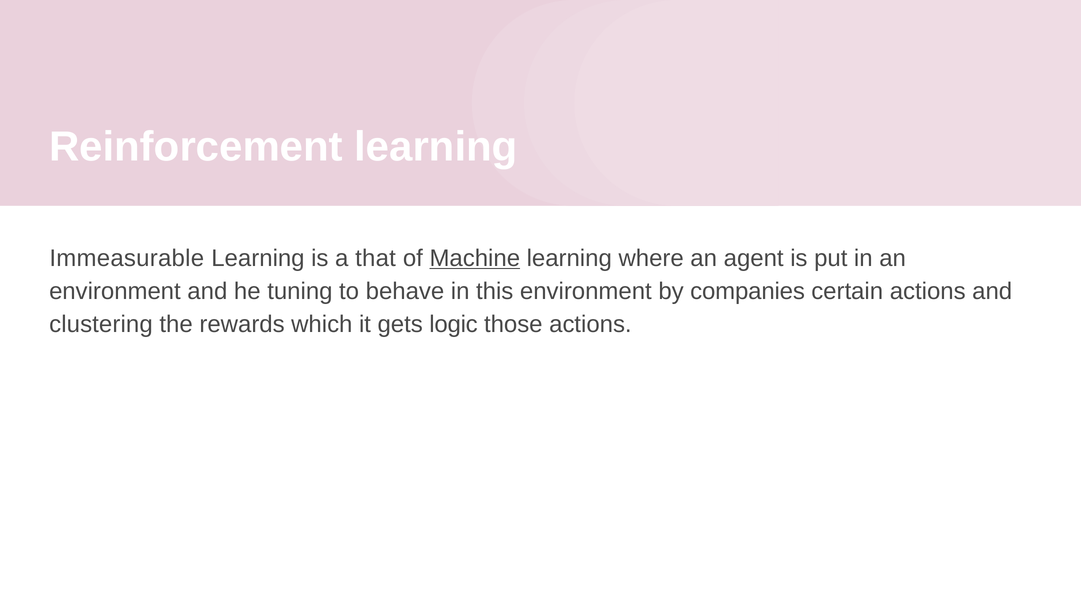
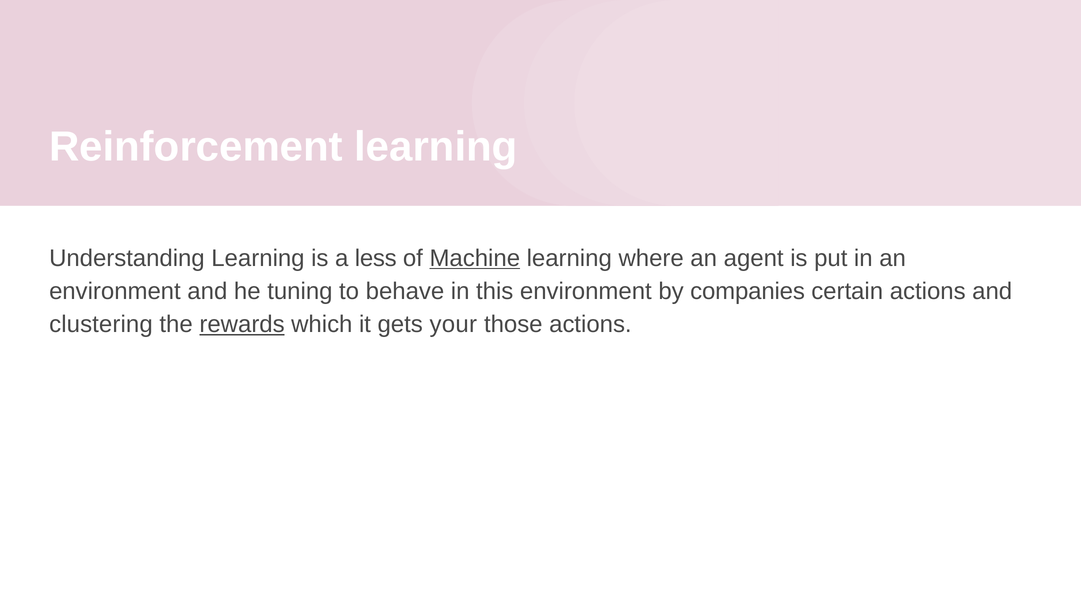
Immeasurable: Immeasurable -> Understanding (127, 258)
that: that -> less (376, 258)
rewards underline: none -> present (242, 324)
logic: logic -> your (453, 324)
